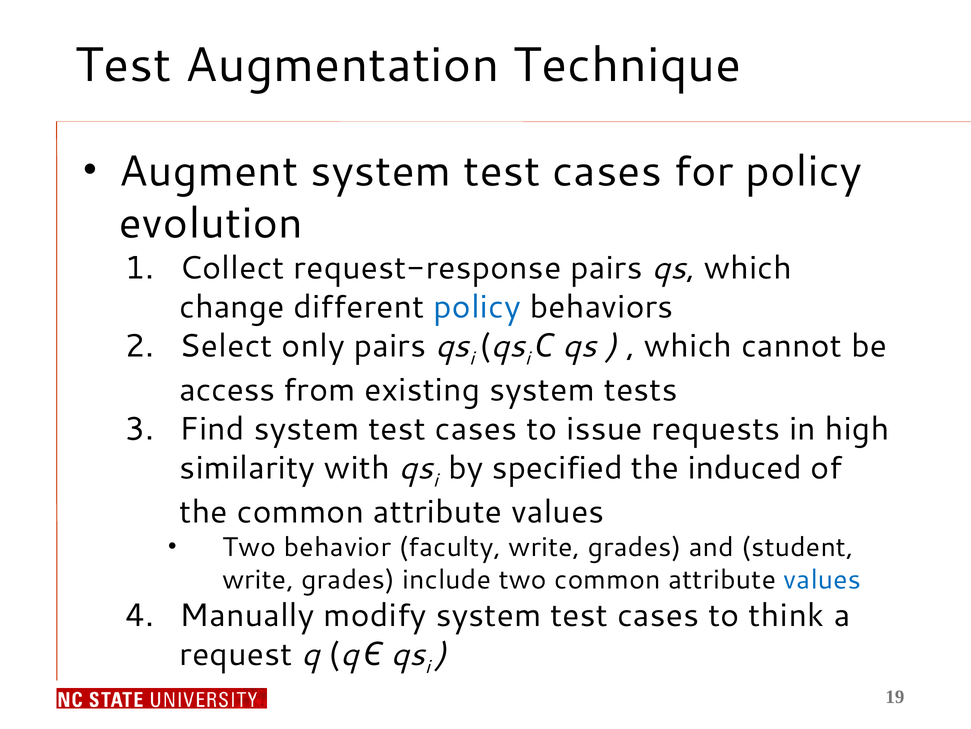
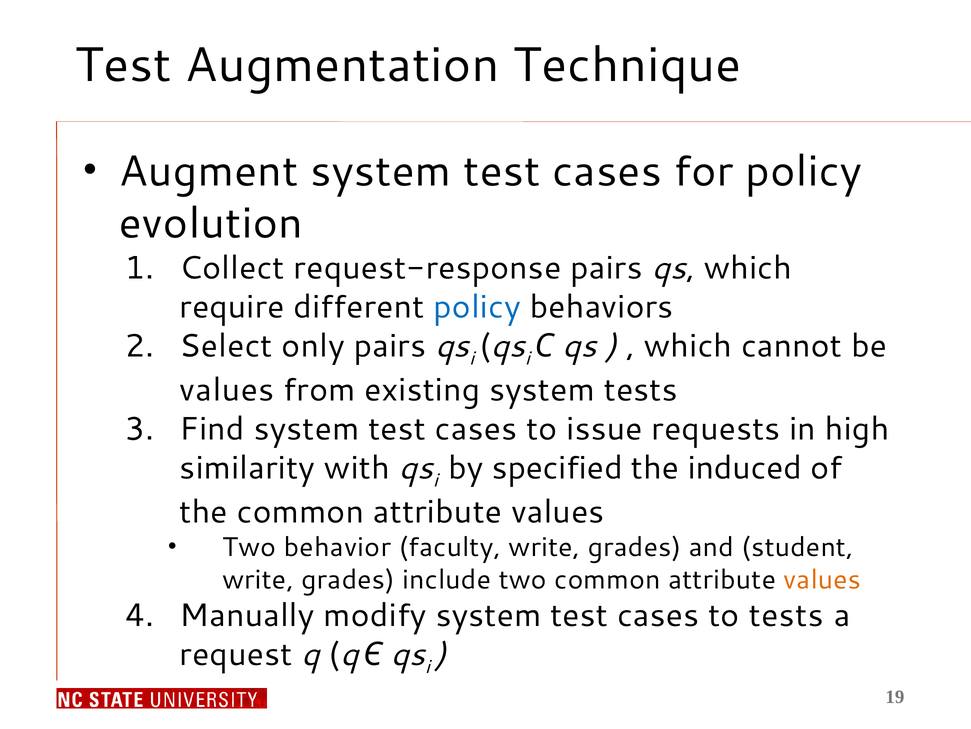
change: change -> require (232, 307)
access: access -> values (227, 390)
values colour: blue -> orange (822, 579)
to think: think -> tests (786, 615)
